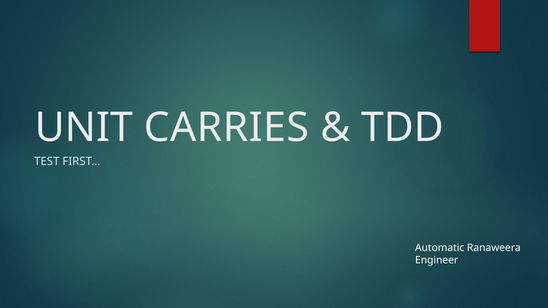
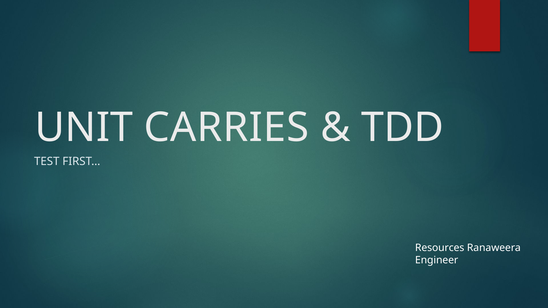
Automatic: Automatic -> Resources (440, 248)
